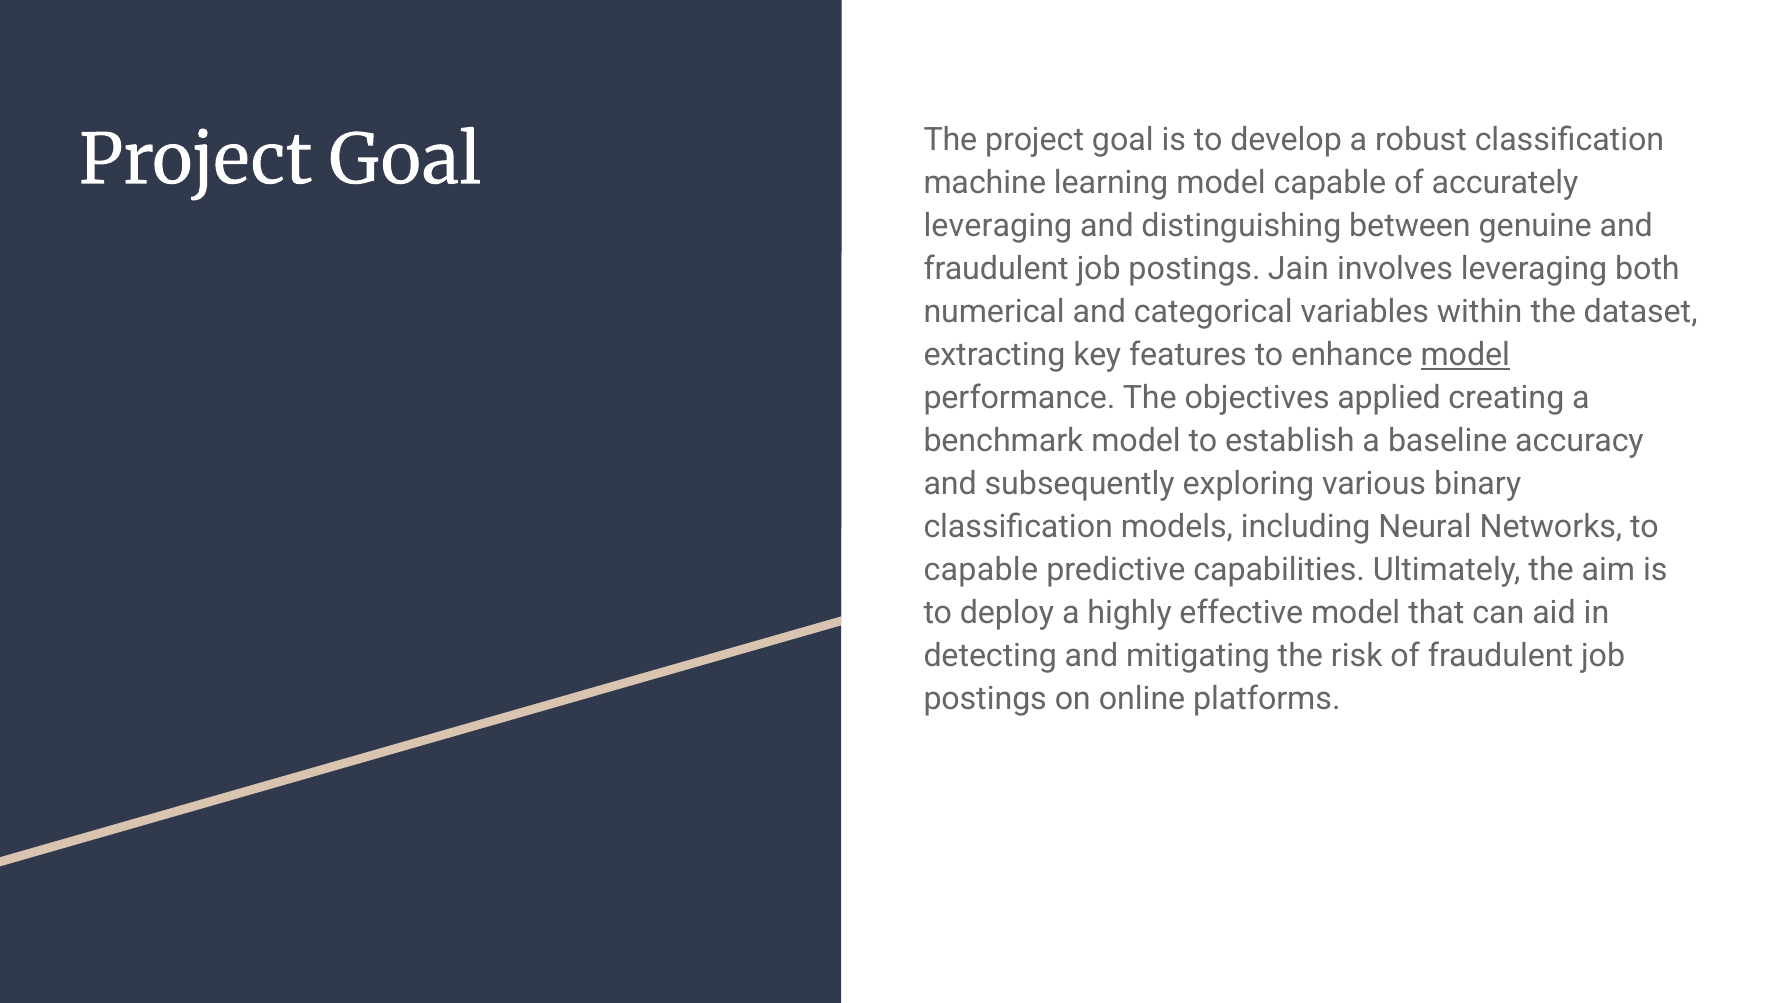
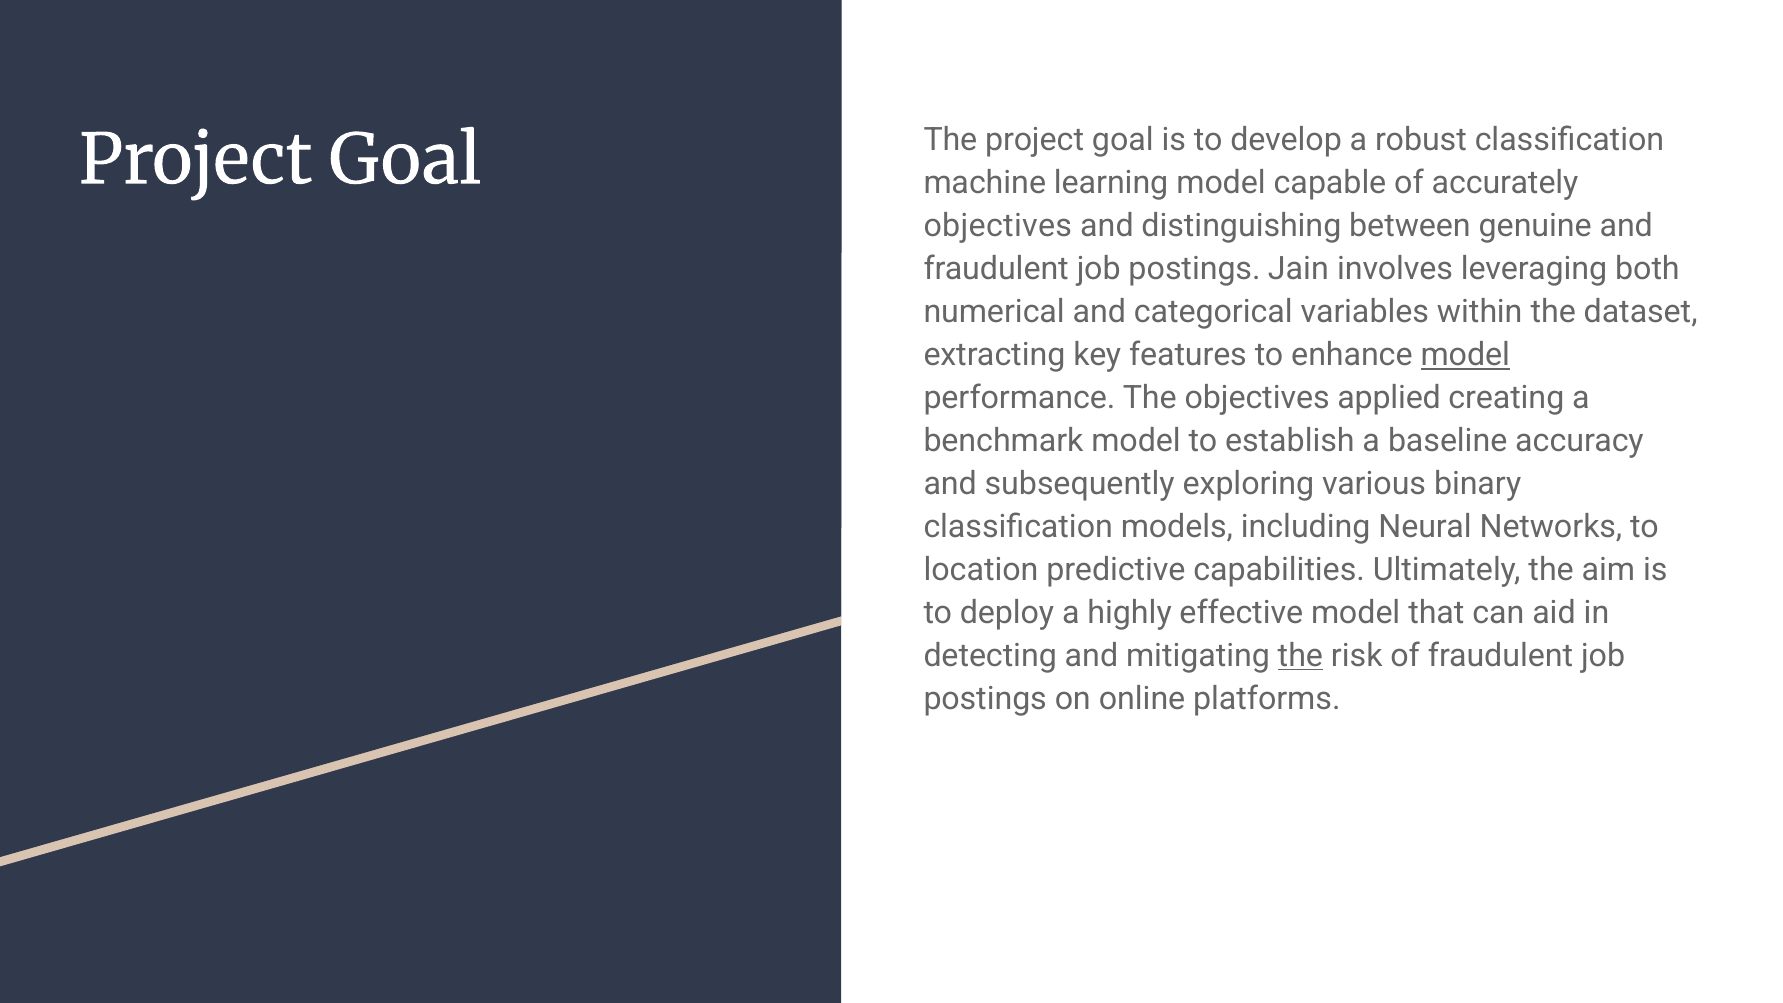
leveraging: leveraging -> objectives (998, 226)
capable: capable -> location (981, 570)
the underline: none -> present (1300, 656)
